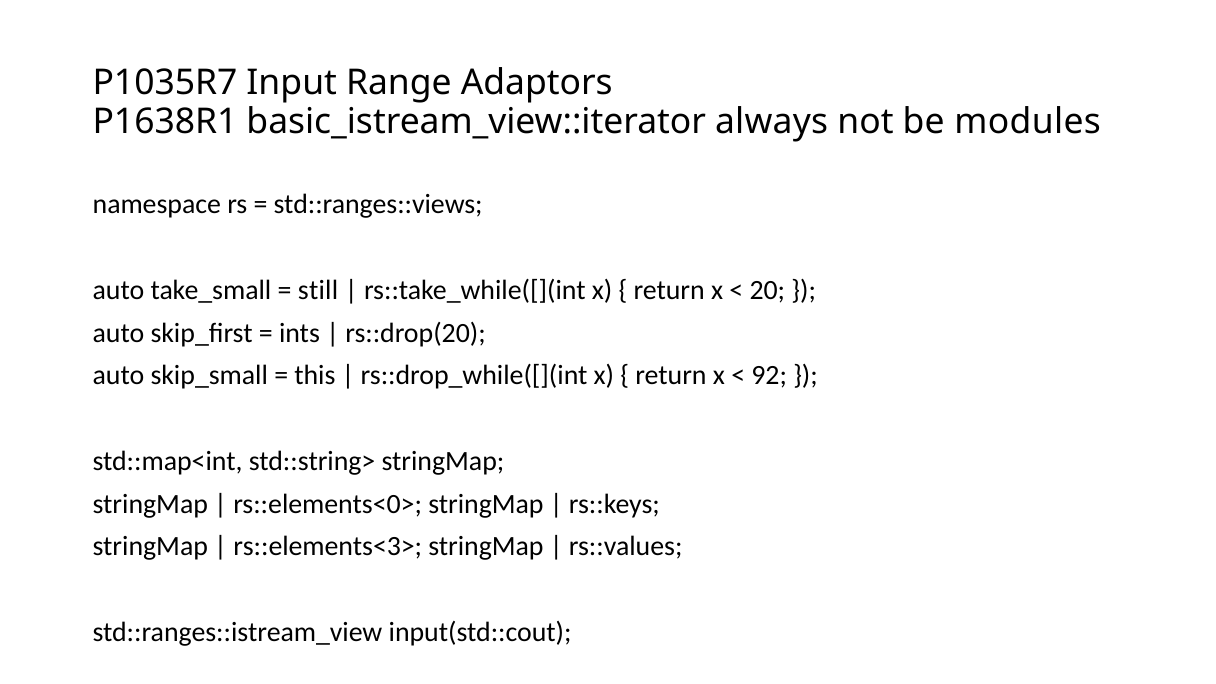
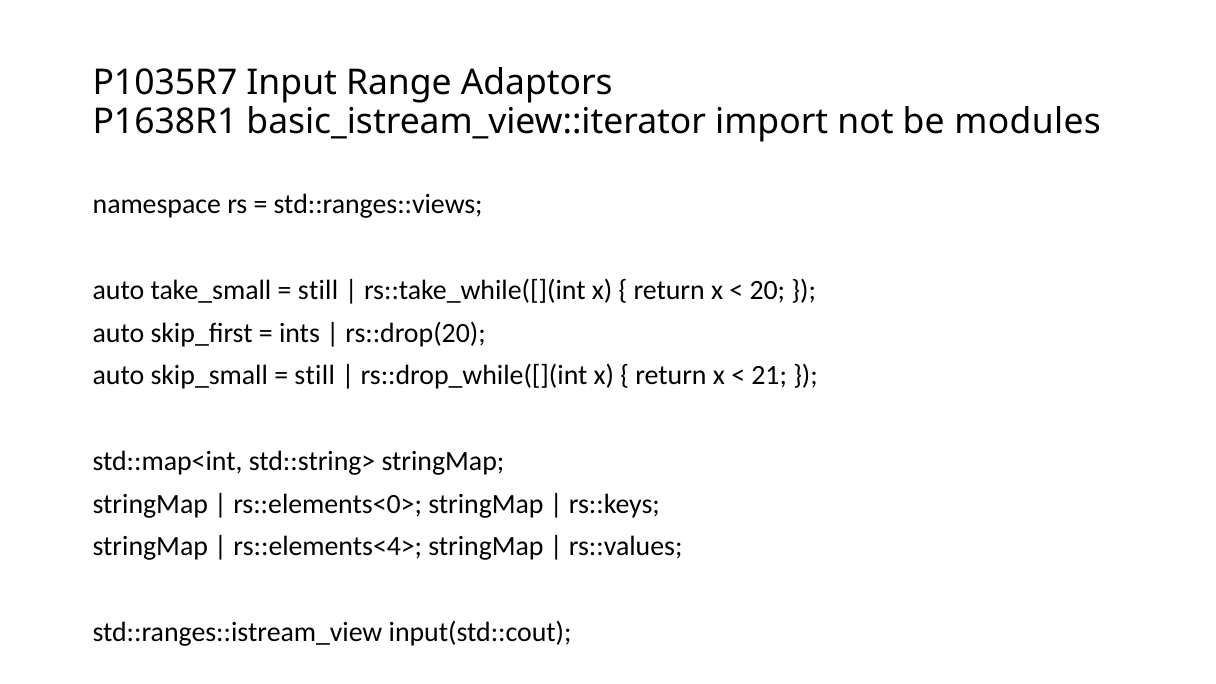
always: always -> import (772, 121)
this: this -> still (315, 376)
92: 92 -> 21 (769, 376)
rs::elements<3>: rs::elements<3> -> rs::elements<4> (328, 547)
